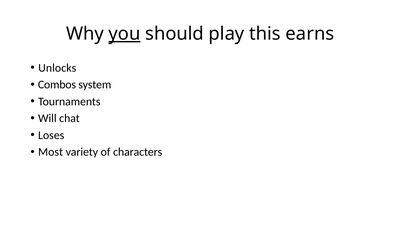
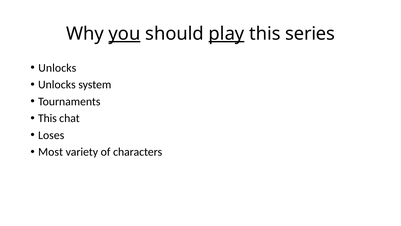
play underline: none -> present (227, 34)
earns: earns -> series (310, 34)
Combos: Combos -> Unlocks (57, 85)
Will: Will -> This (47, 118)
